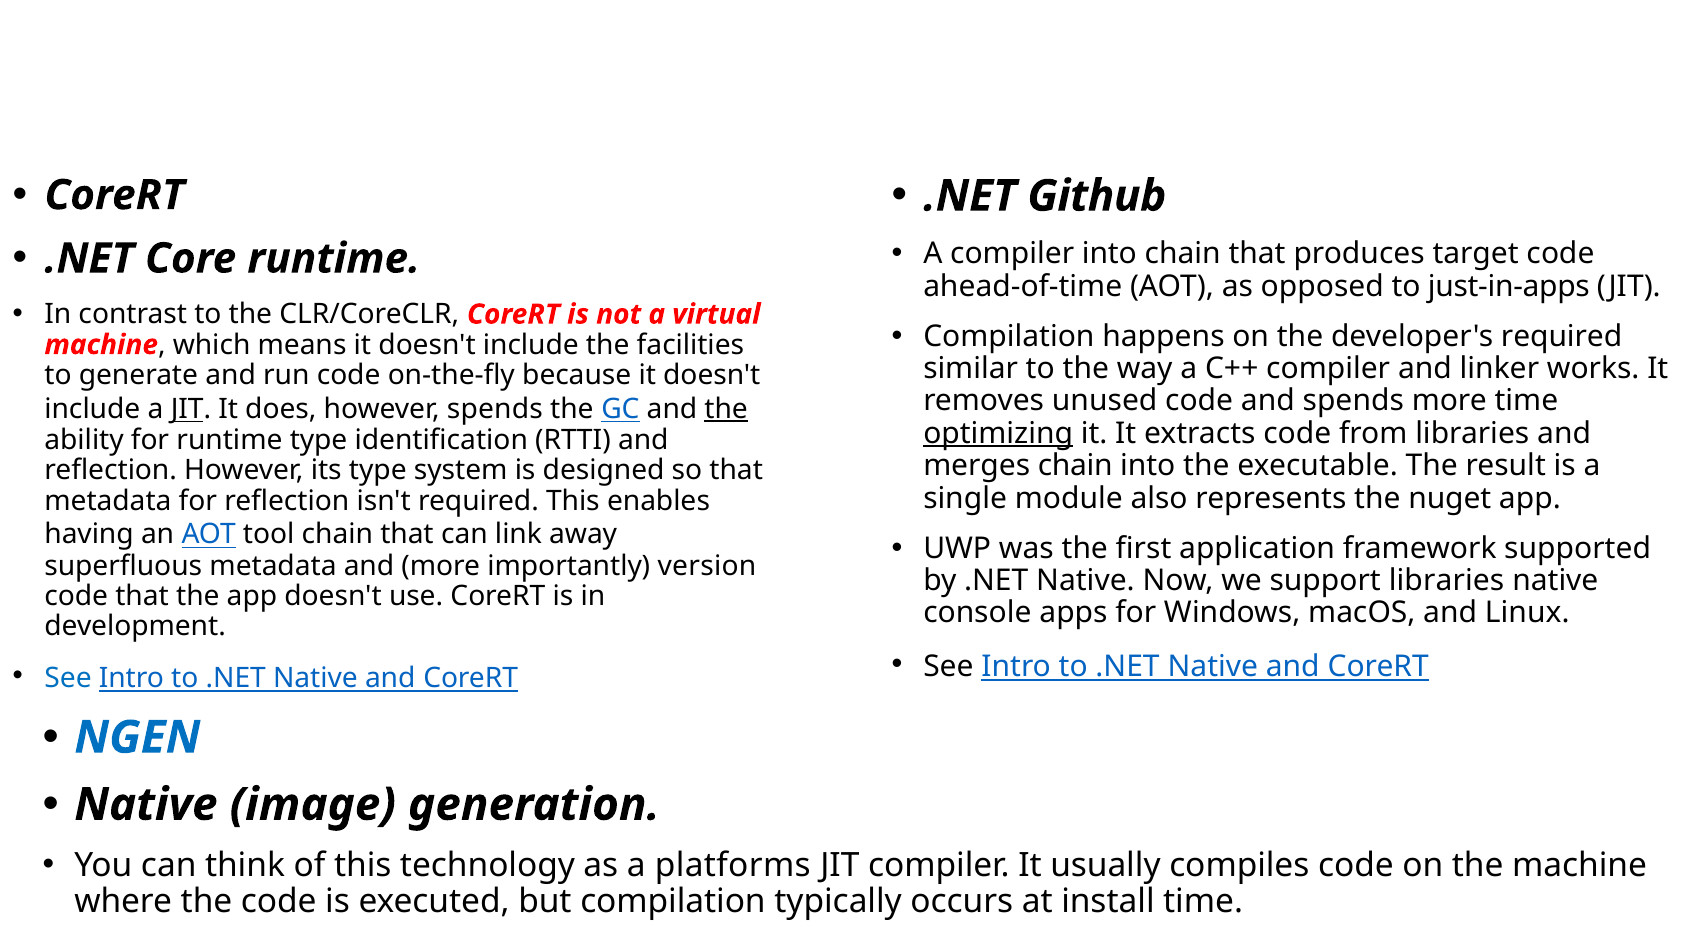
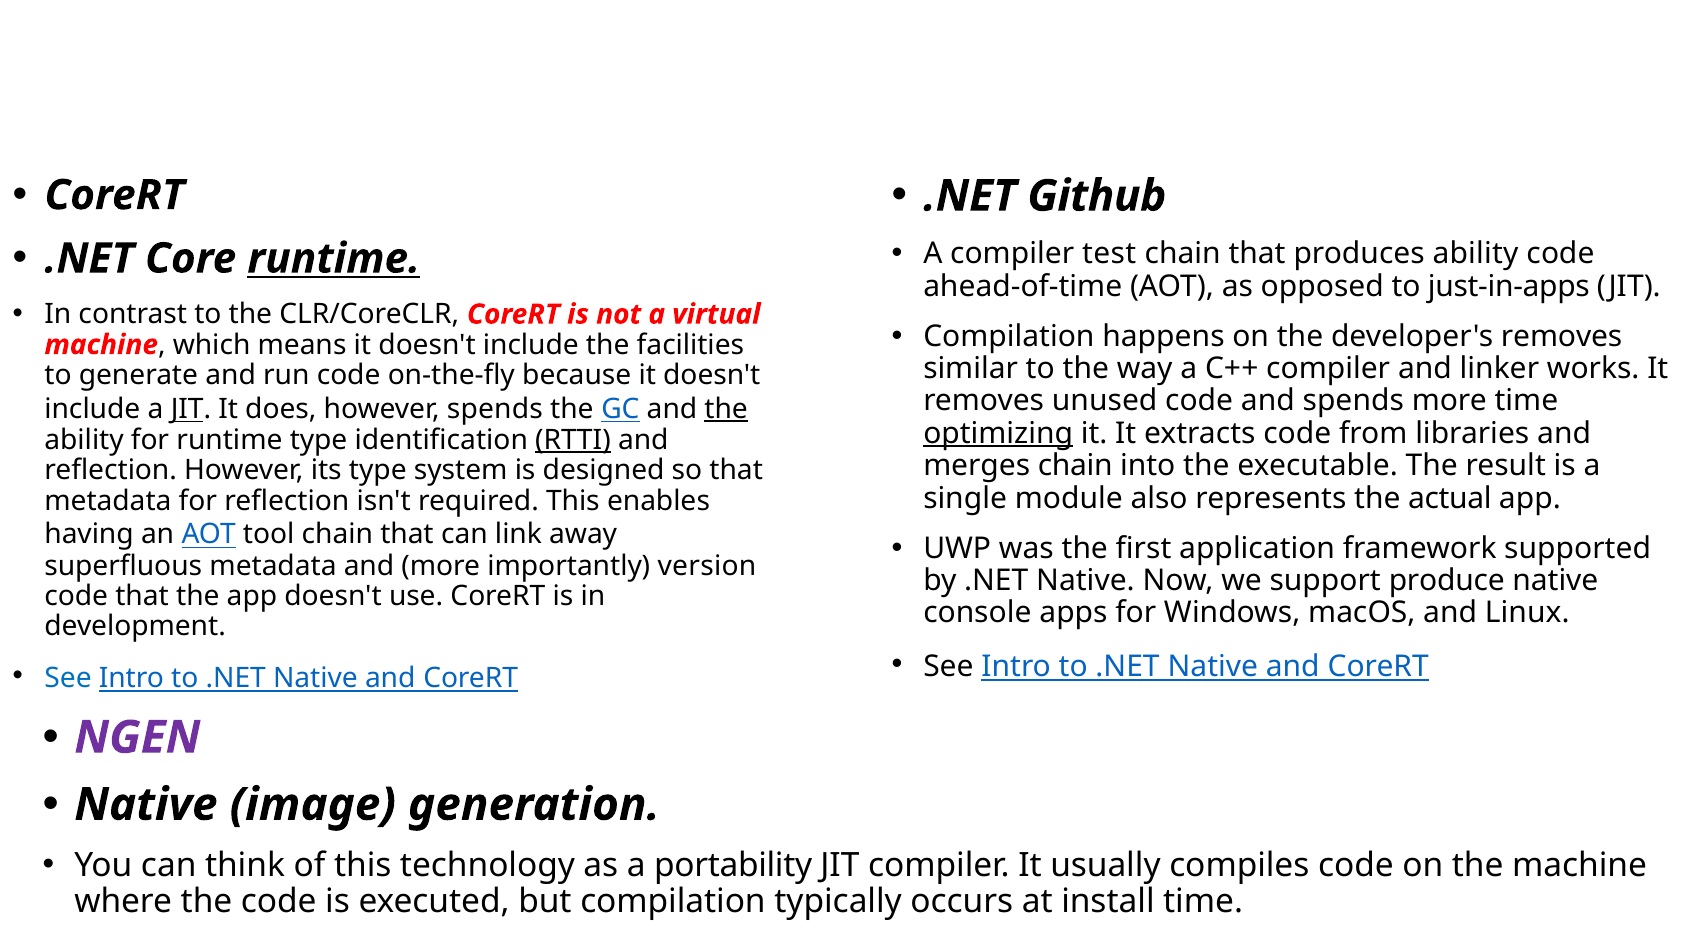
runtime underline: none -> present (334, 259)
compiler into: into -> test (1109, 254)
produces target: target -> ability (1475, 254)
developer's required: required -> removes (1562, 336)
RTTI underline: none -> present (573, 440)
nuget: nuget -> actual (1450, 498)
support libraries: libraries -> produce (1447, 581)
NGEN colour: blue -> purple (137, 738)
platforms: platforms -> portability (733, 866)
